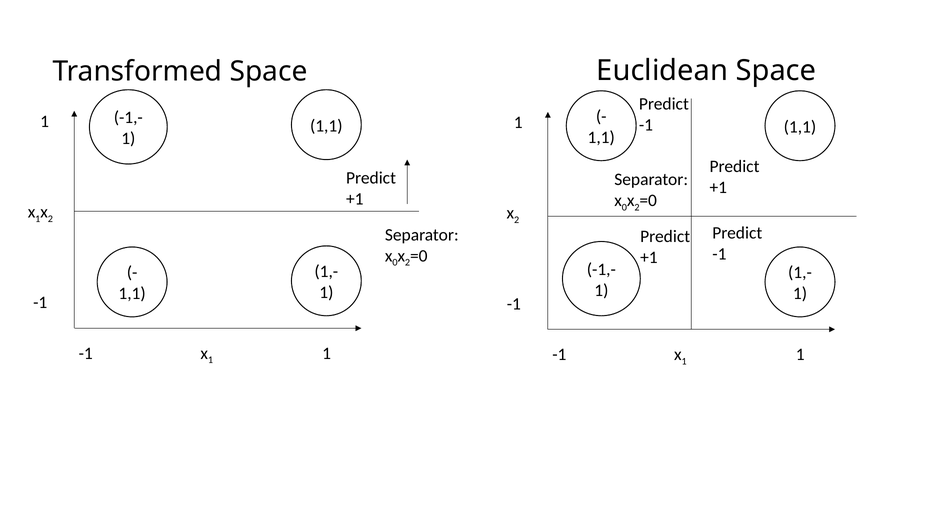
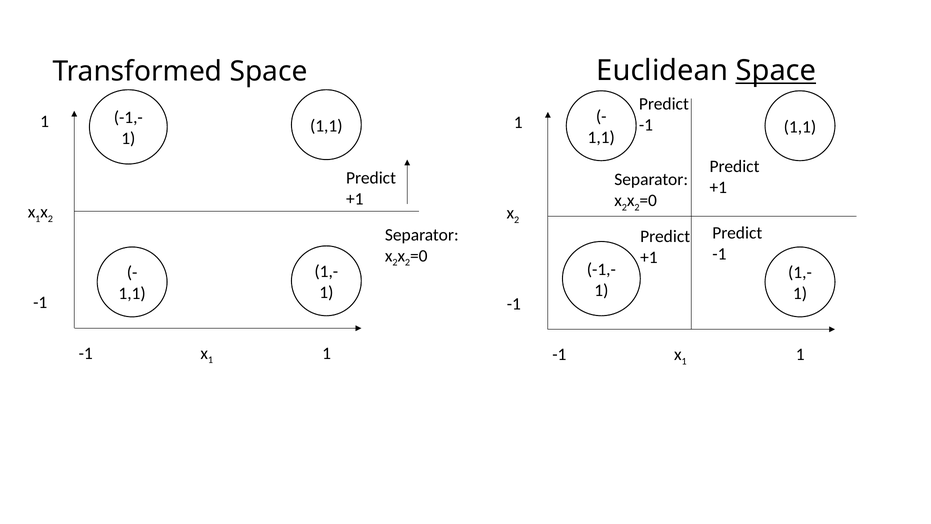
Space underline: none -> present (776, 71)
0: 0 -> 2 (624, 207)
0: 0 -> 2 (395, 262)
